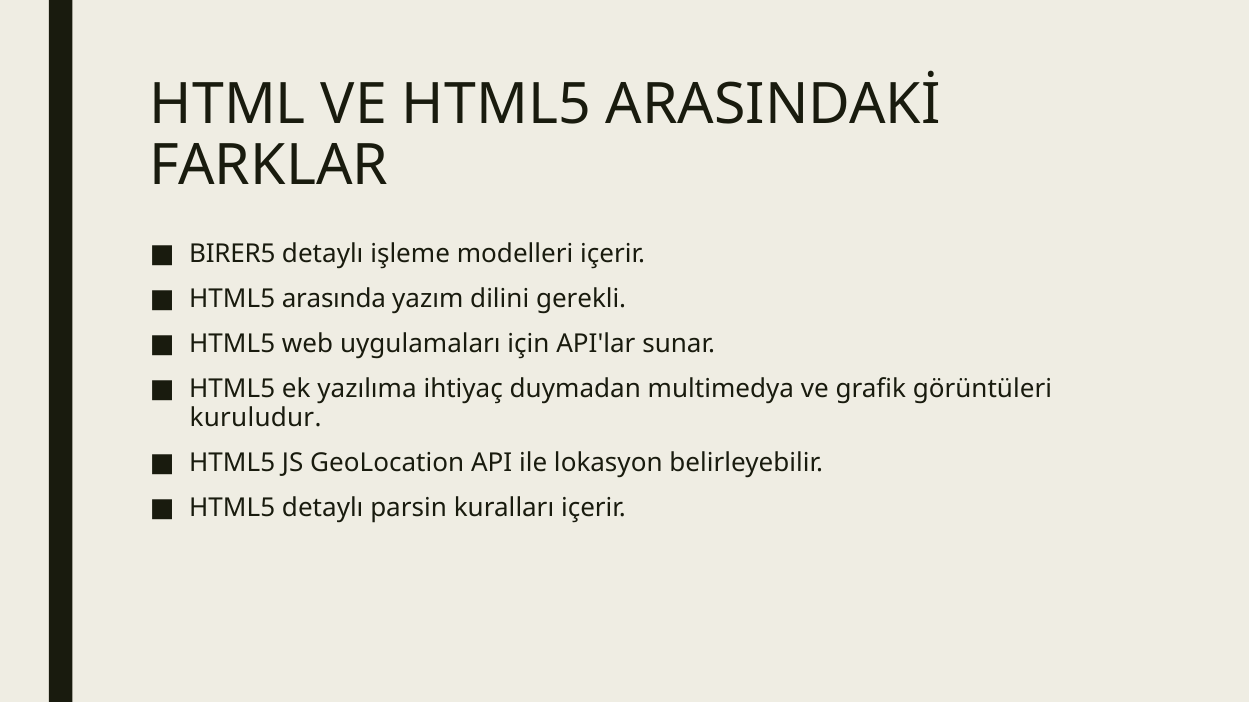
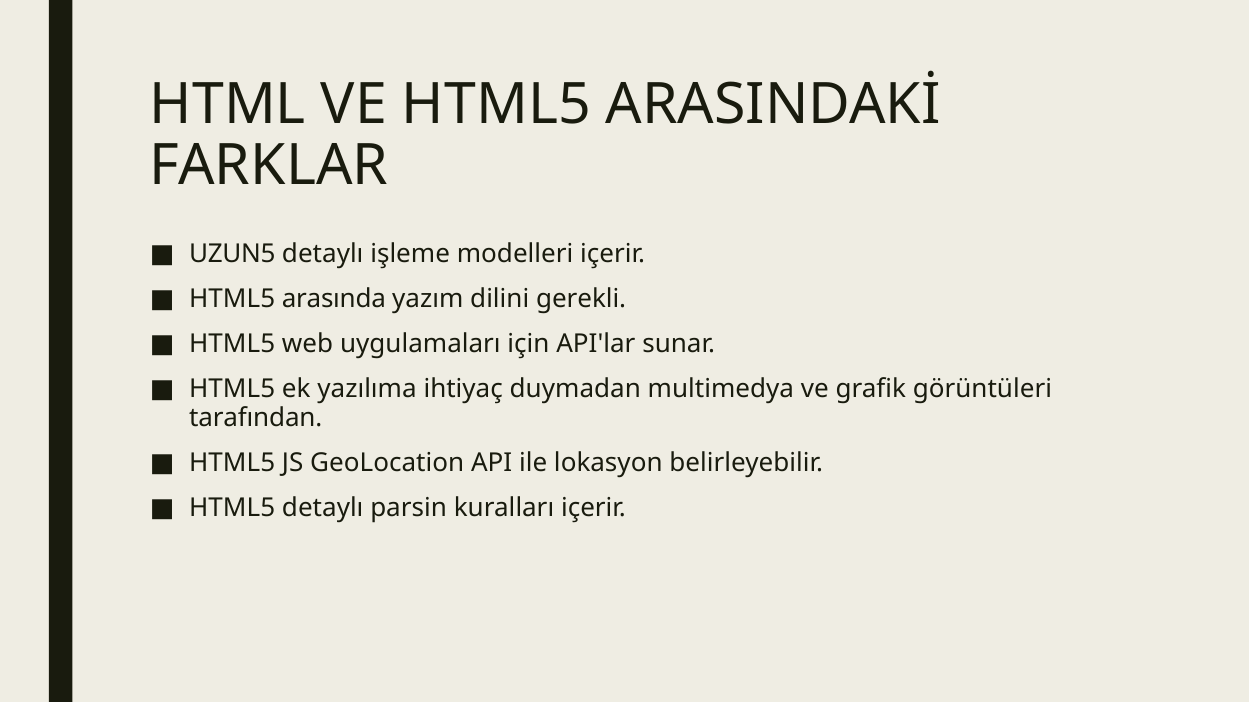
BIRER5: BIRER5 -> UZUN5 (232, 254)
kuruludur: kuruludur -> tarafından (256, 418)
